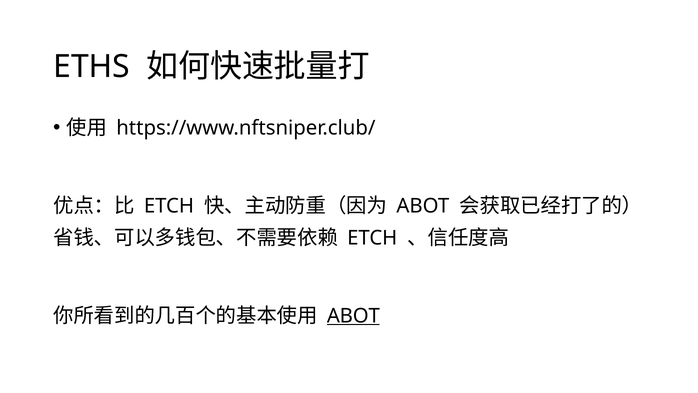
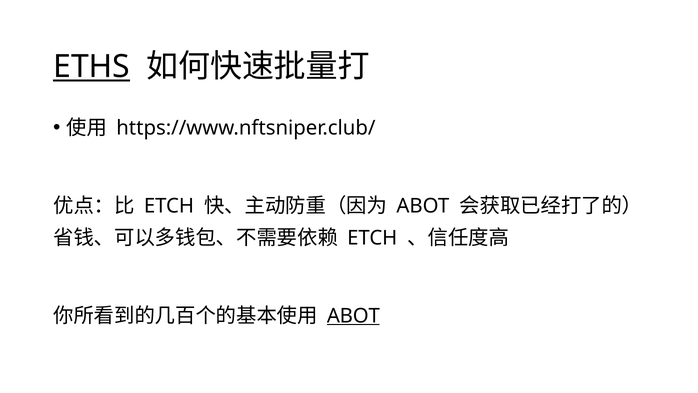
ETHS underline: none -> present (92, 67)
